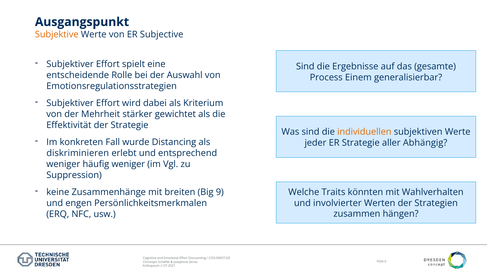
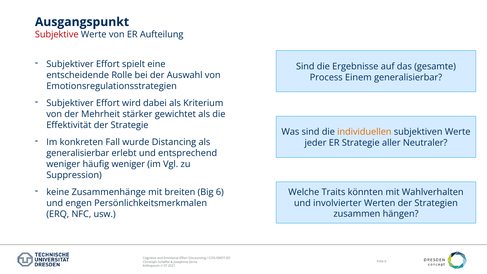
Subjektive colour: orange -> red (57, 35)
Subjective: Subjective -> Aufteilung (162, 35)
Abhängig: Abhängig -> Neutraler (425, 143)
diskriminieren: diskriminieren -> generalisierbar (78, 153)
Big 9: 9 -> 6 (220, 192)
